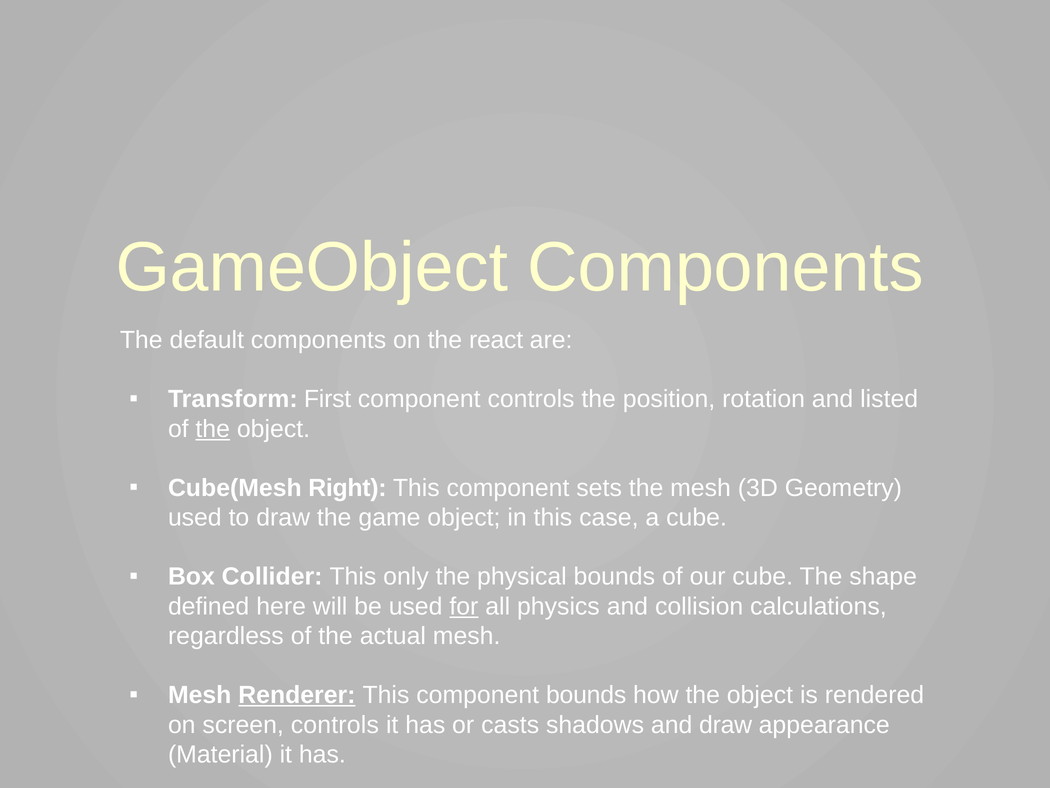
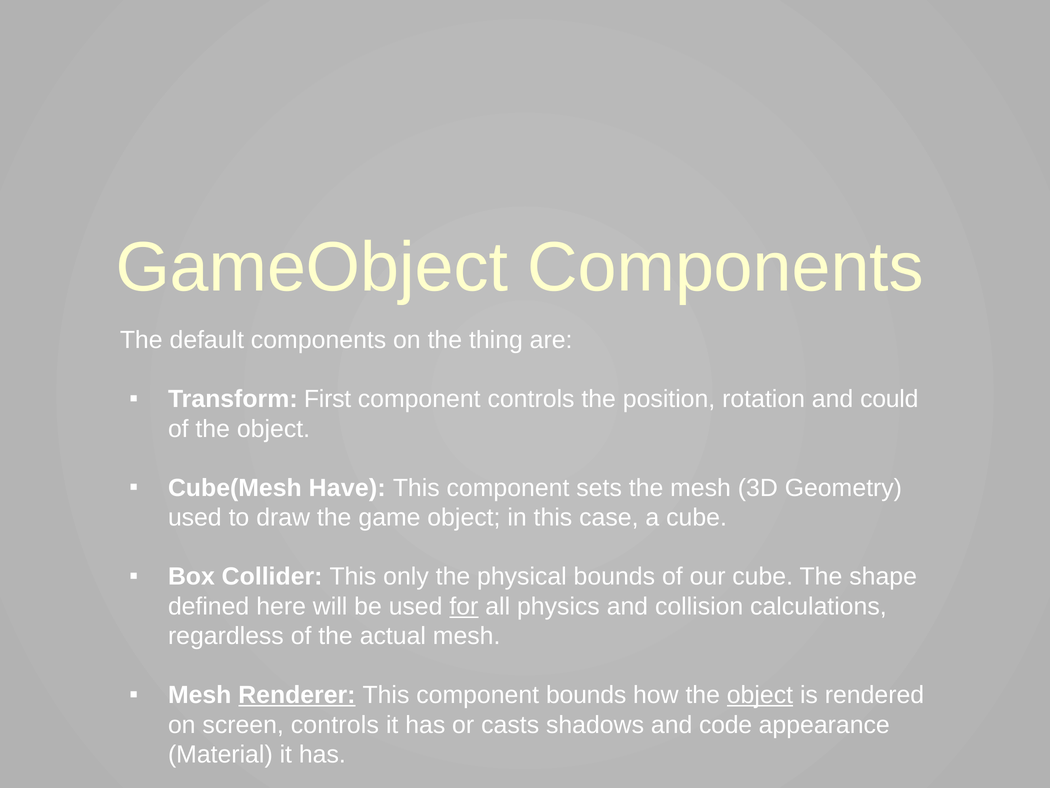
react: react -> thing (496, 340)
listed: listed -> could (889, 399)
the underline: present -> none (213, 429)
Right: Right -> Have (347, 488)
object underline: none -> present (760, 695)
and draw: draw -> code (726, 725)
